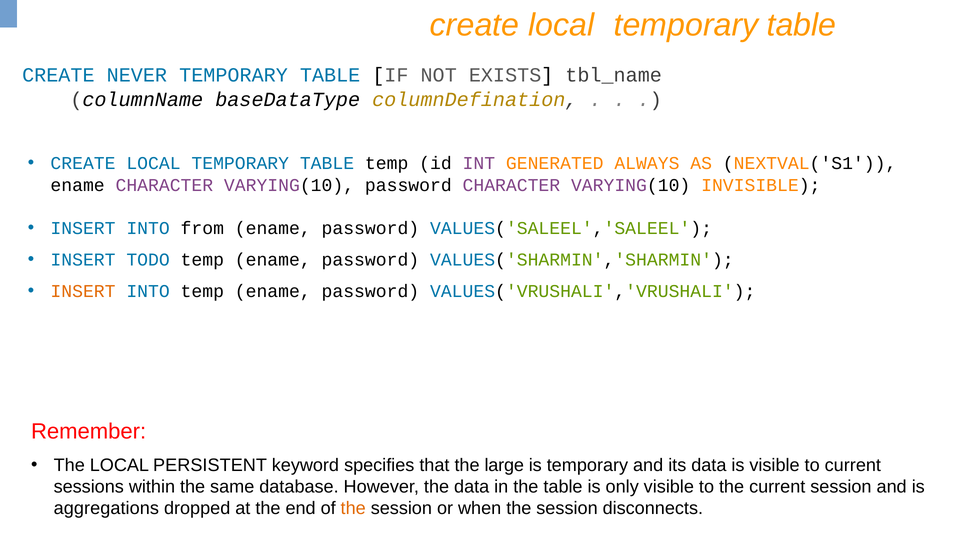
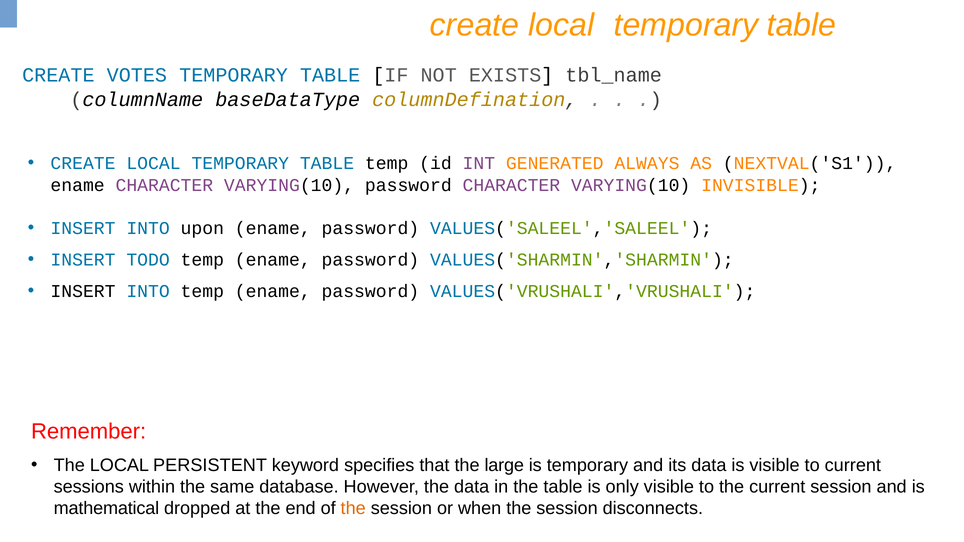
NEVER: NEVER -> VOTES (137, 75)
from: from -> upon (202, 229)
INSERT colour: orange -> black (83, 291)
aggregations: aggregations -> mathematical (106, 509)
